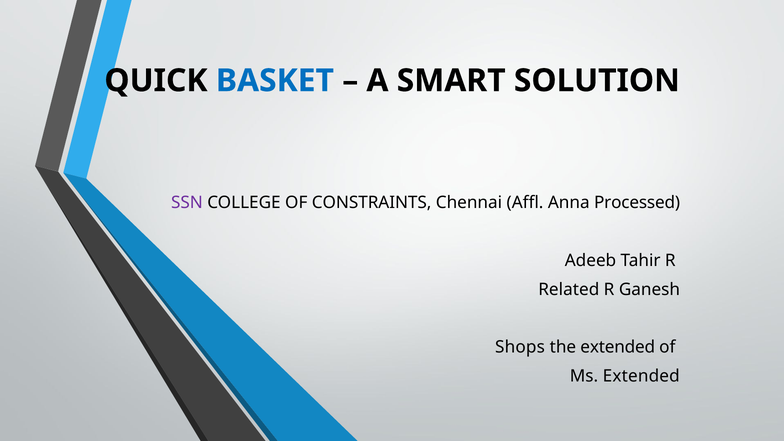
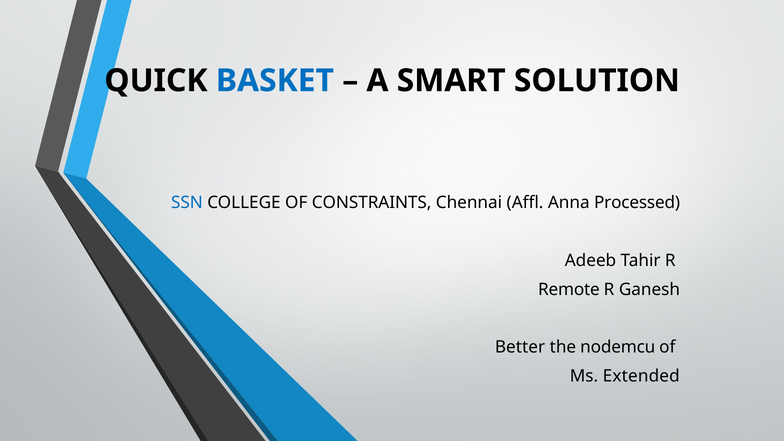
SSN colour: purple -> blue (187, 203)
Related: Related -> Remote (569, 289)
Shops: Shops -> Better (520, 347)
the extended: extended -> nodemcu (618, 347)
